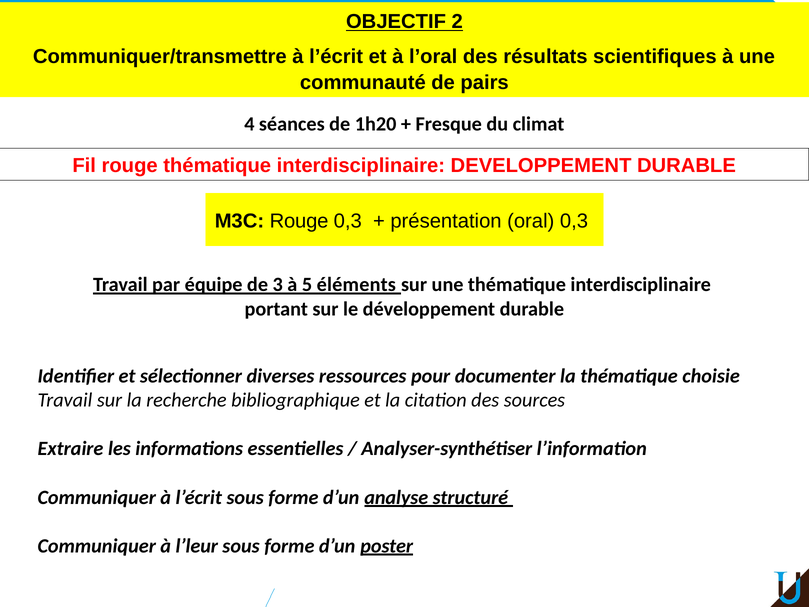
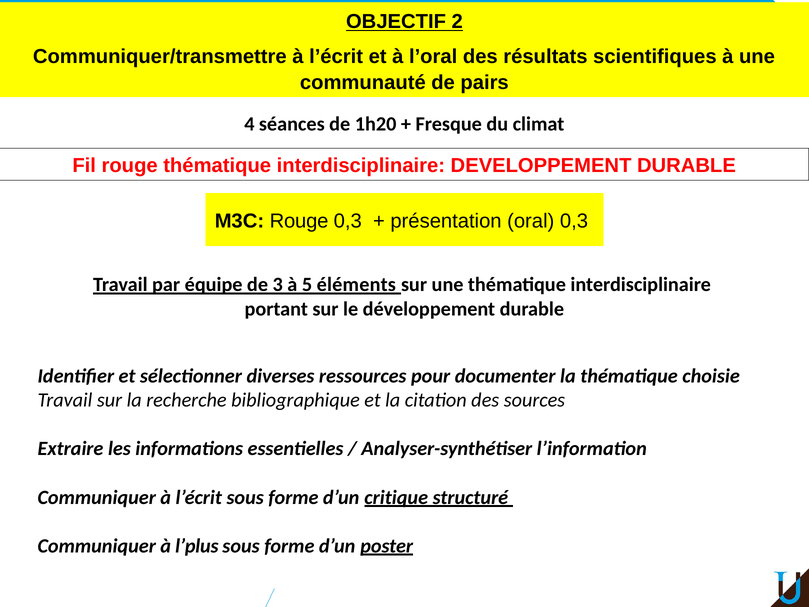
analyse: analyse -> critique (396, 497)
l’leur: l’leur -> l’plus (197, 546)
